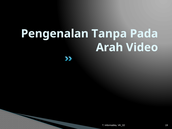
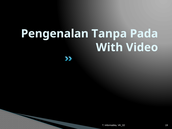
Arah: Arah -> With (109, 47)
